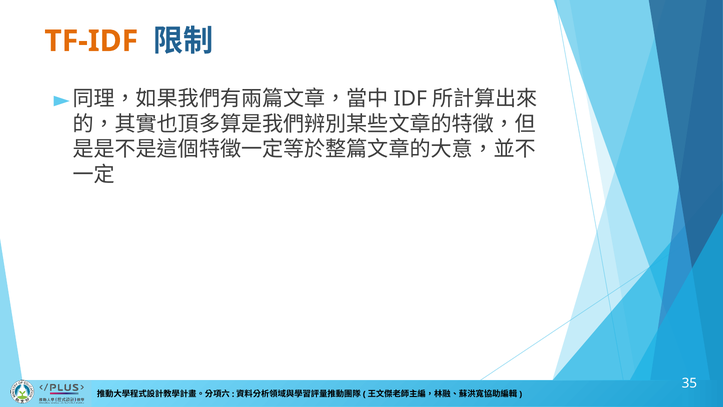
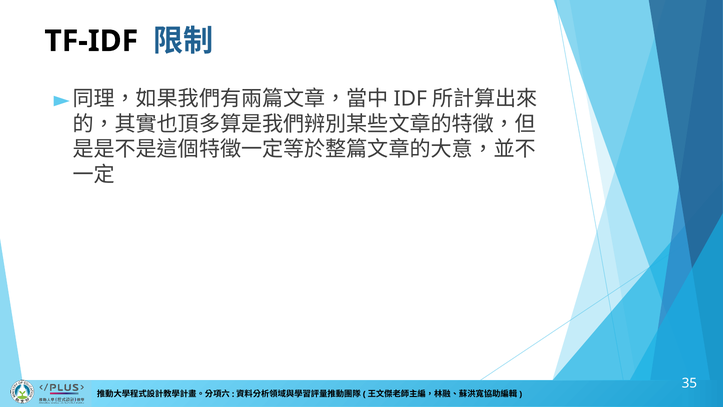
TF-IDF colour: orange -> black (91, 41)
